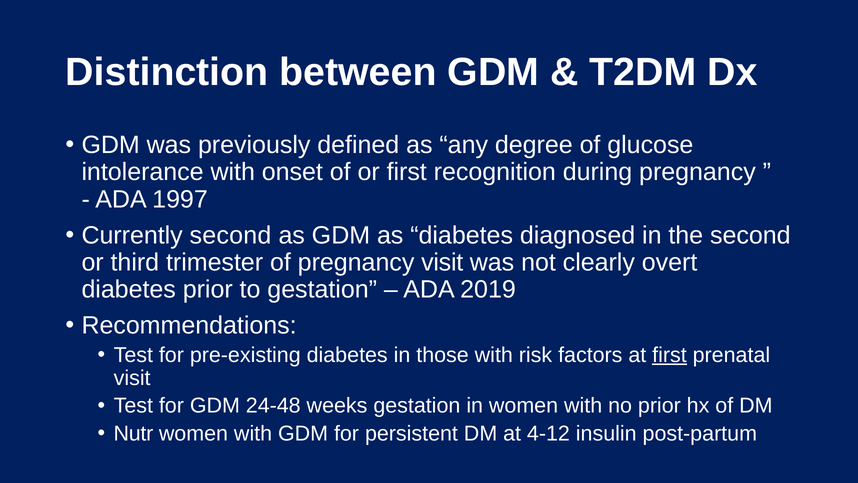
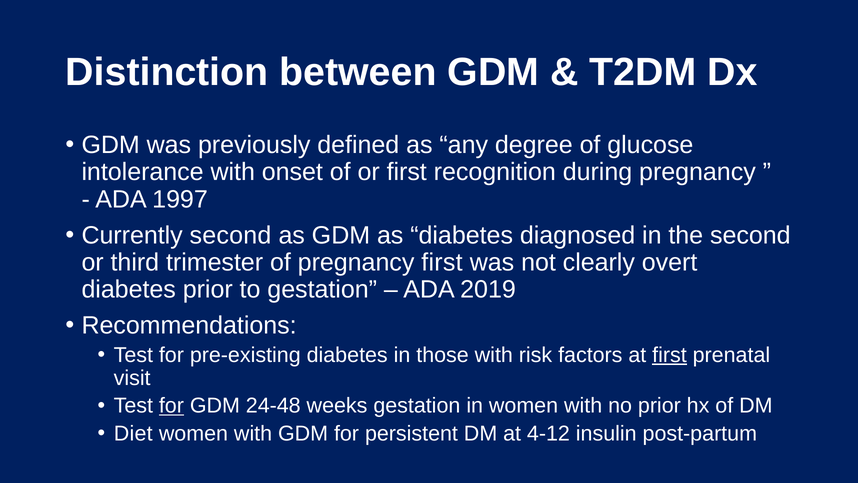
pregnancy visit: visit -> first (442, 262)
for underline: none -> present (171, 405)
Nutr: Nutr -> Diet (133, 433)
